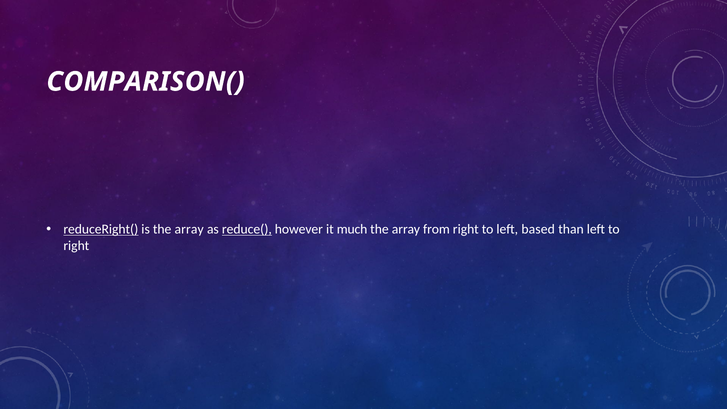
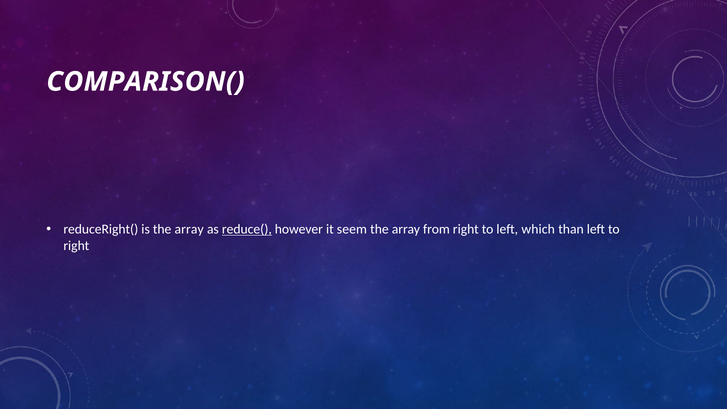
reduceRight( underline: present -> none (101, 229)
much: much -> seem (352, 229)
based: based -> which (538, 229)
